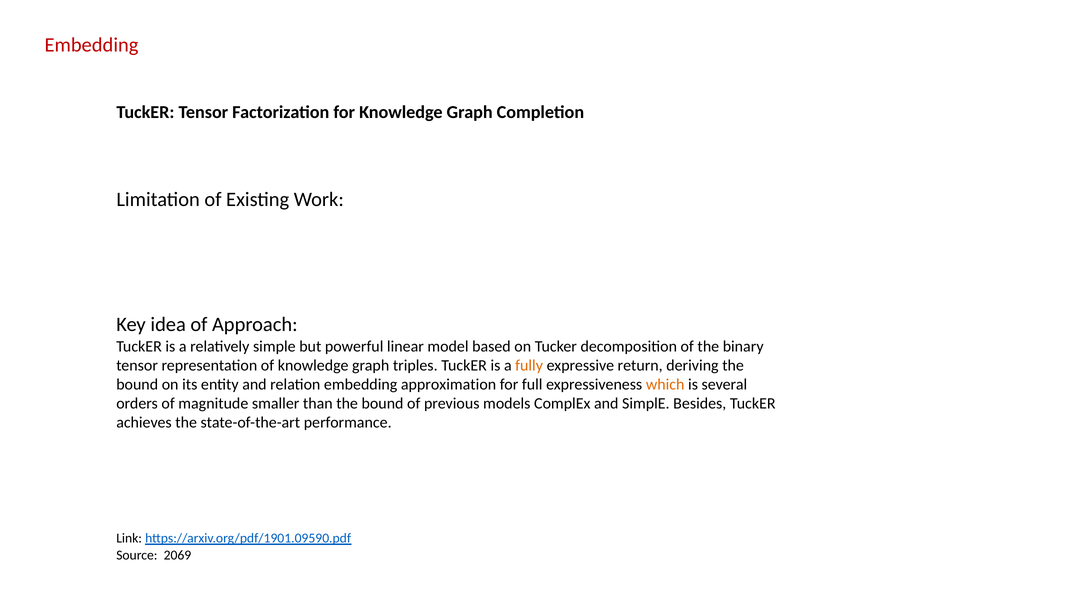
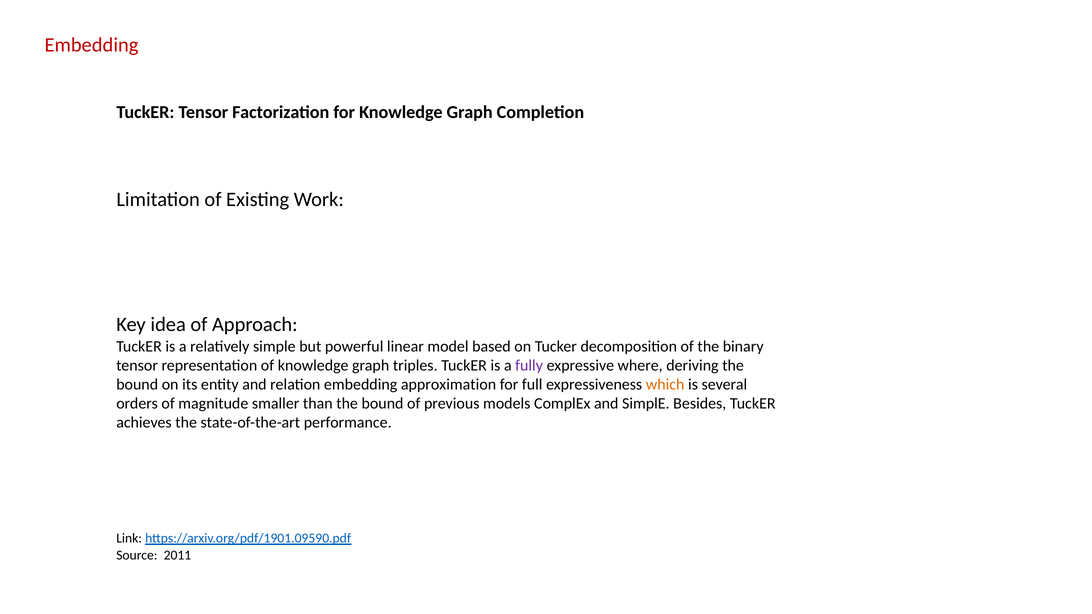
fully colour: orange -> purple (529, 366)
return: return -> where (640, 366)
2069: 2069 -> 2011 (177, 555)
